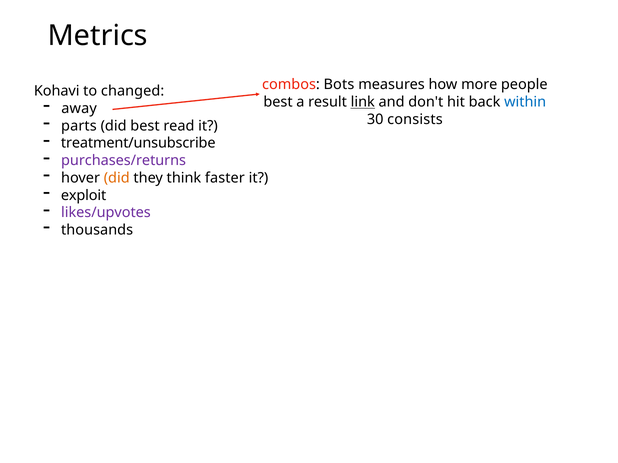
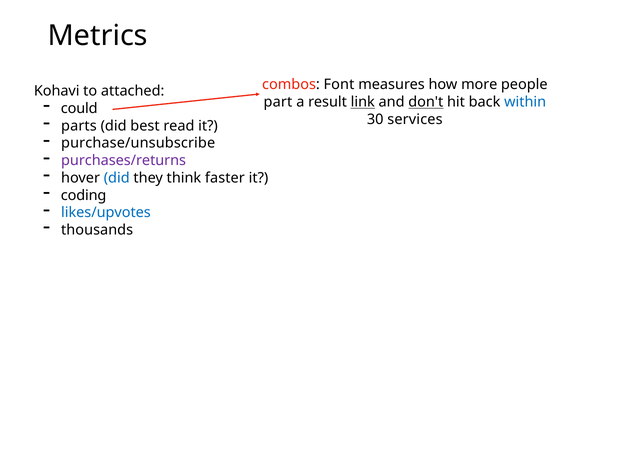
Bots: Bots -> Font (339, 85)
changed: changed -> attached (133, 91)
away: away -> could (79, 109)
best: best -> part (278, 102)
don't underline: none -> present (426, 102)
consists: consists -> services (415, 119)
treatment/unsubscribe: treatment/unsubscribe -> purchase/unsubscribe (138, 143)
did colour: orange -> blue (117, 178)
exploit: exploit -> coding (84, 195)
likes/upvotes colour: purple -> blue (106, 213)
